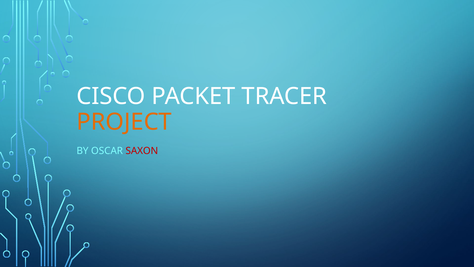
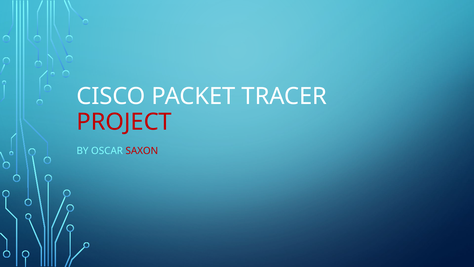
PROJECT colour: orange -> red (124, 122)
